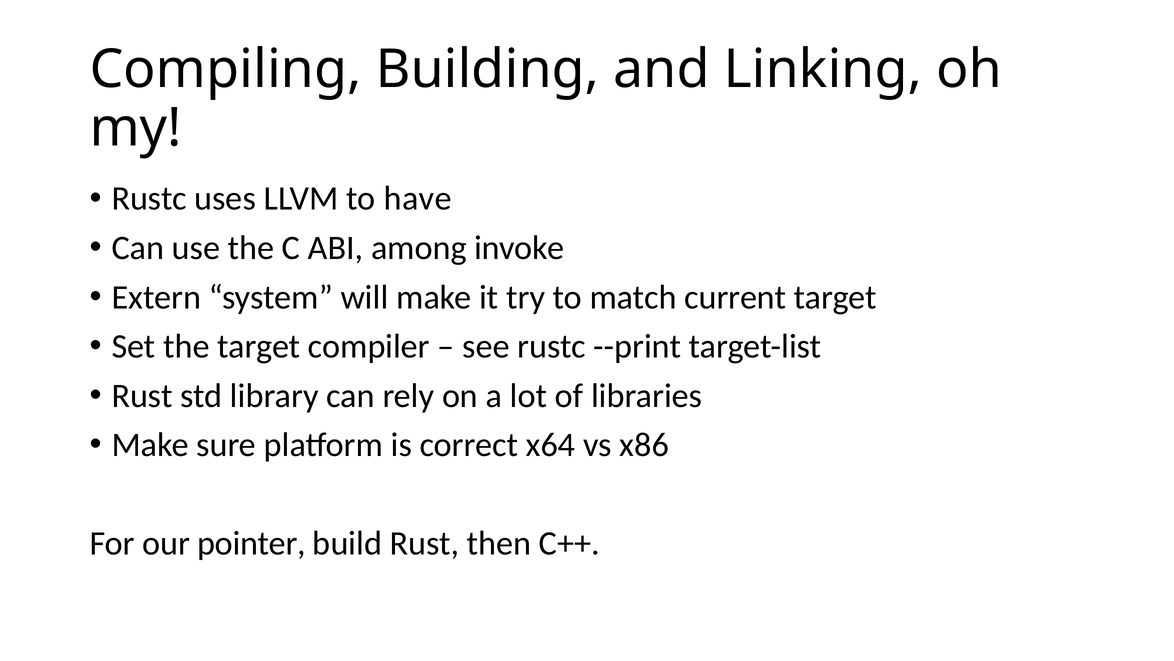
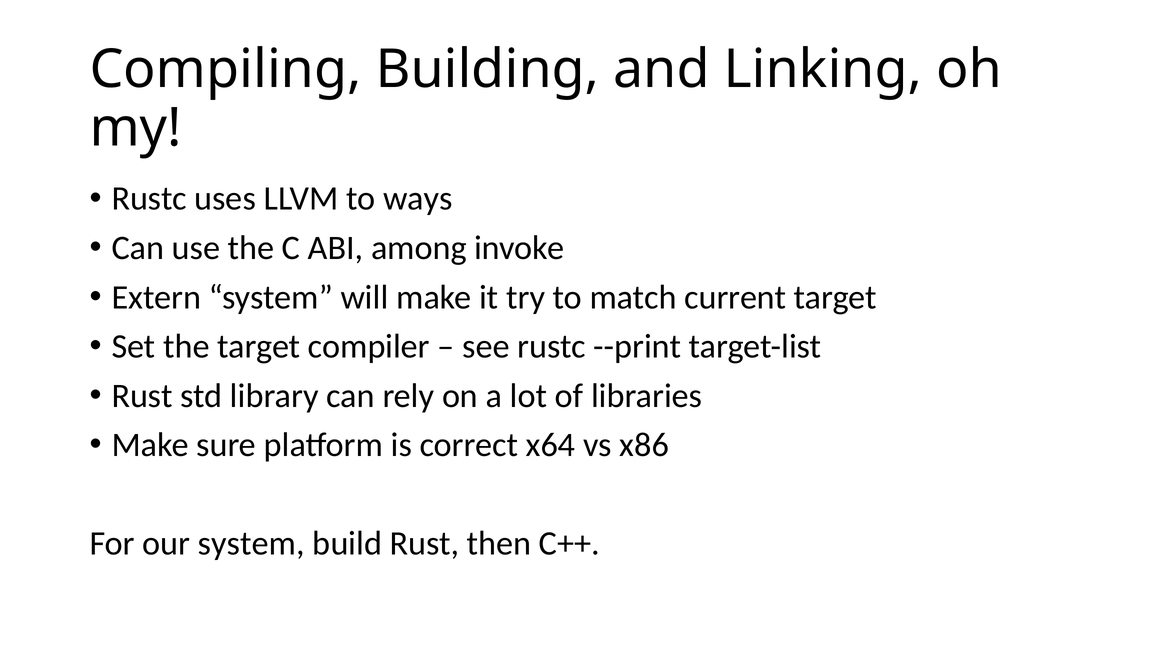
have: have -> ways (418, 198)
our pointer: pointer -> system (251, 543)
